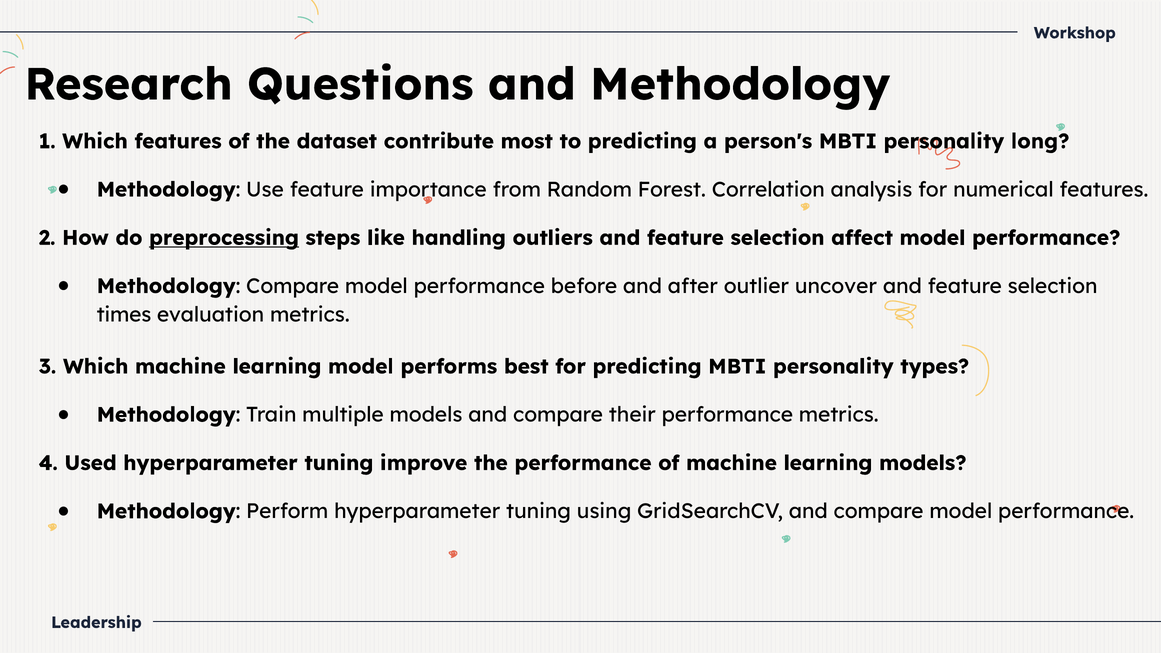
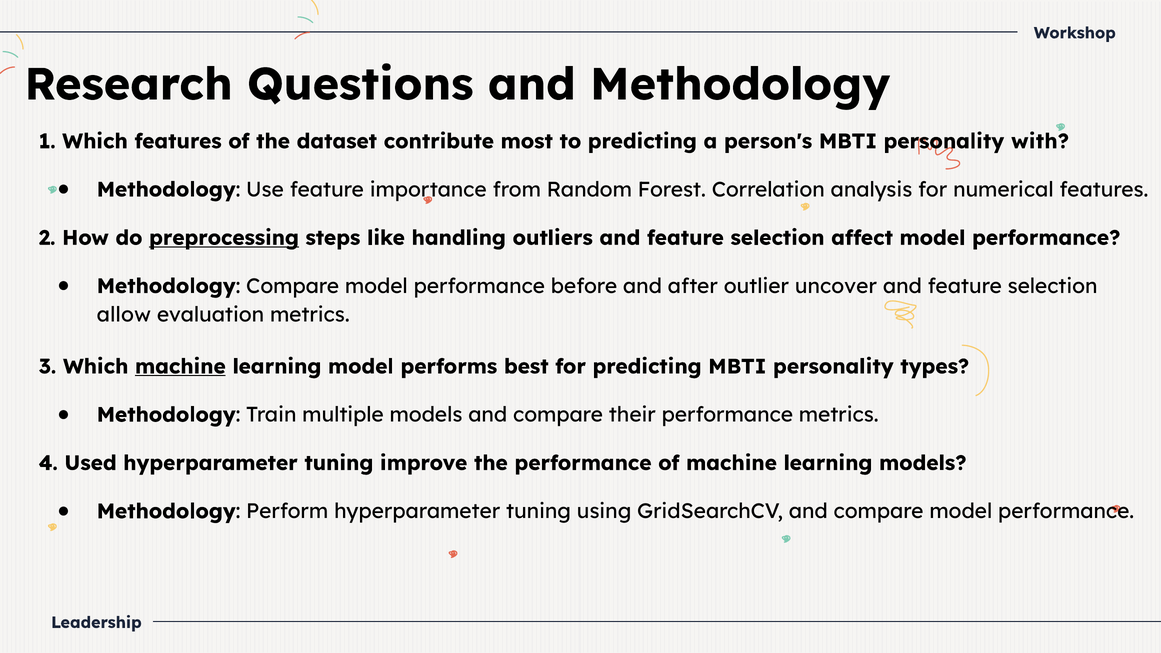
long: long -> with (1040, 141)
times: times -> allow (124, 315)
machine underline: none -> present (180, 367)
